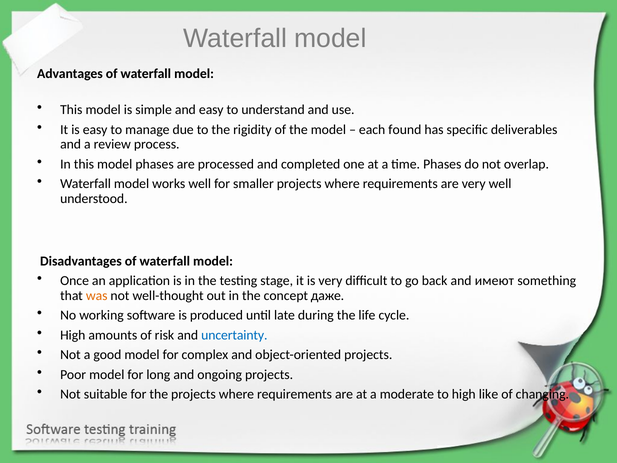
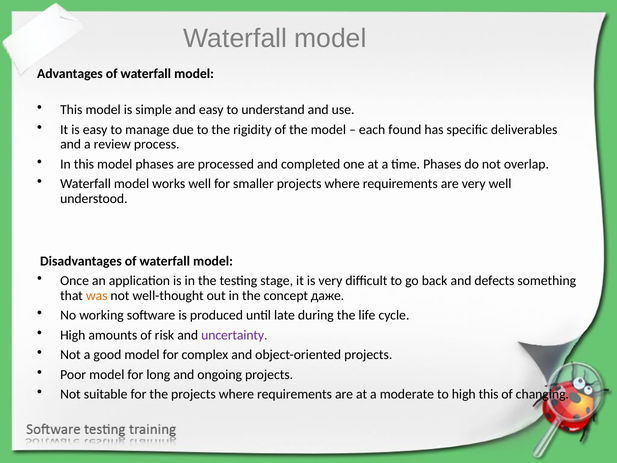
имеют: имеют -> defects (494, 281)
uncertainty colour: blue -> purple (234, 335)
high like: like -> this (489, 394)
